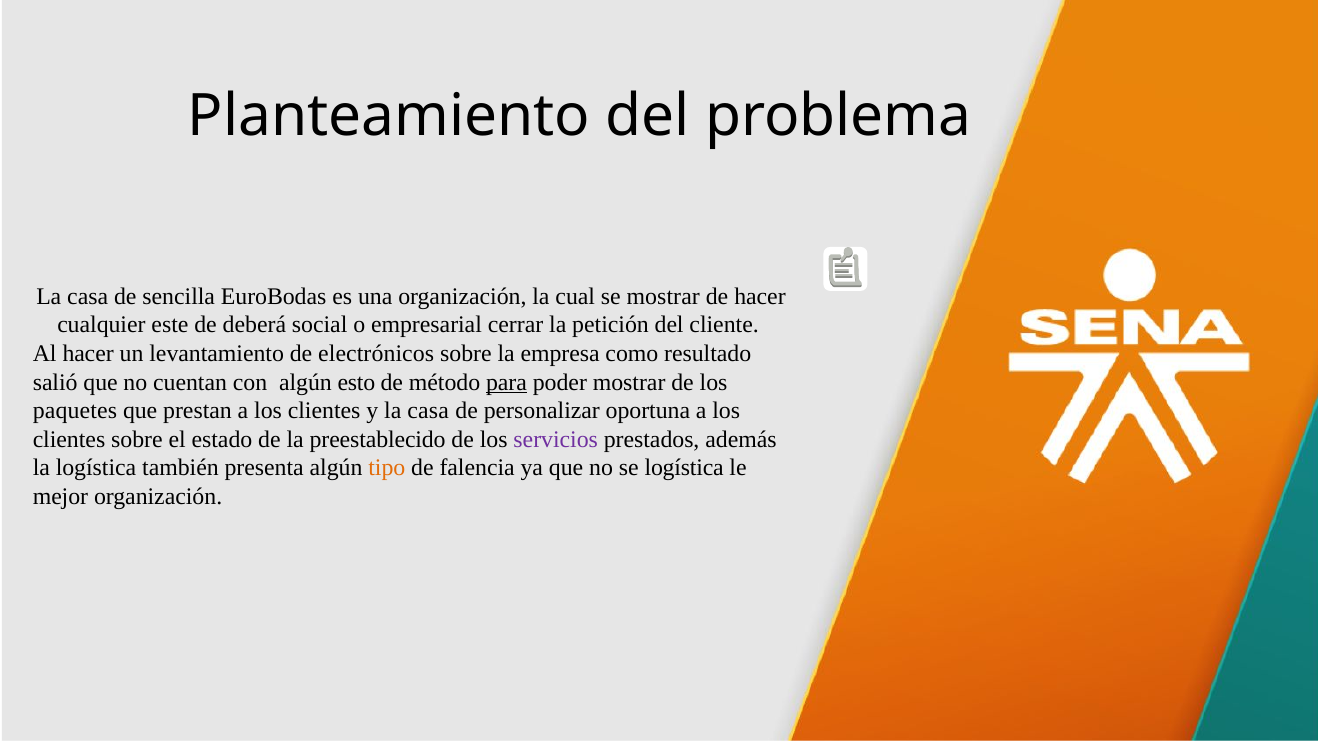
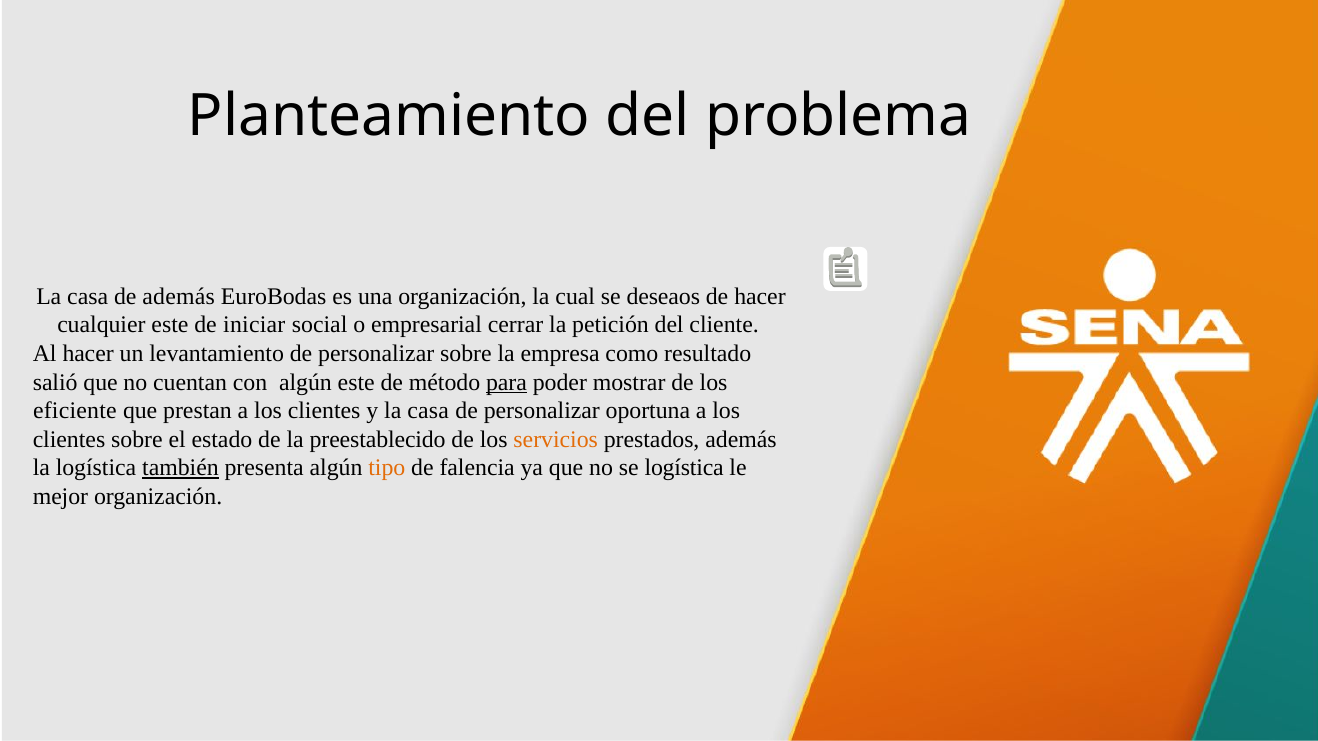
de sencilla: sencilla -> además (179, 297)
se mostrar: mostrar -> deseaos (663, 297)
deberá: deberá -> iniciar (254, 325)
levantamiento de electrónicos: electrónicos -> personalizar (376, 354)
algún esto: esto -> este (356, 382)
paquetes: paquetes -> eficiente (75, 411)
servicios colour: purple -> orange (556, 440)
también underline: none -> present (180, 468)
